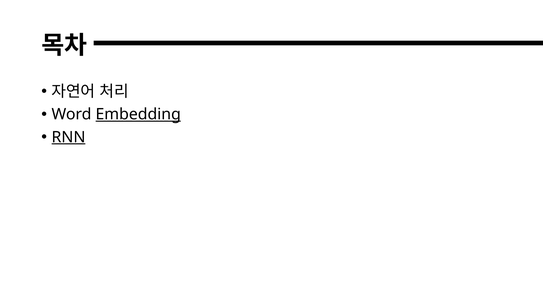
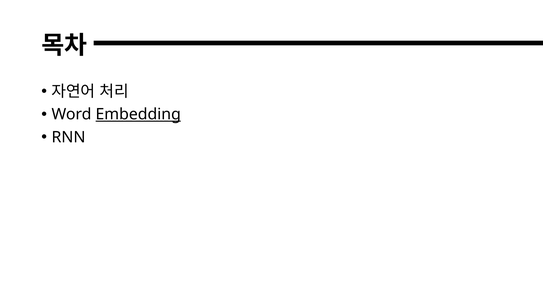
RNN underline: present -> none (69, 137)
